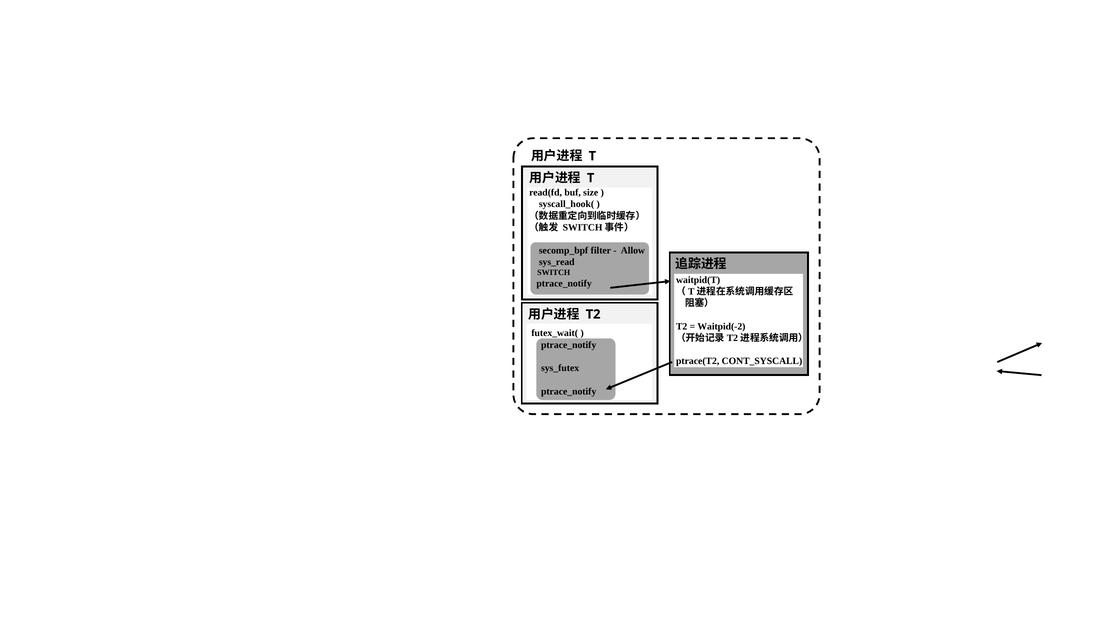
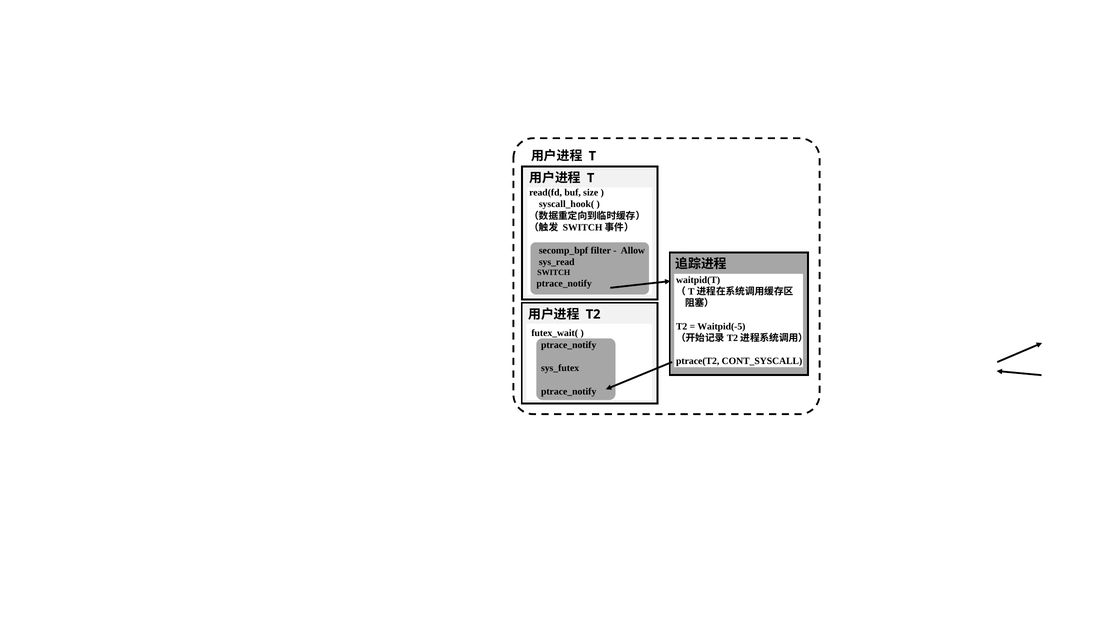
Waitpid(-2: Waitpid(-2 -> Waitpid(-5 (721, 327)
